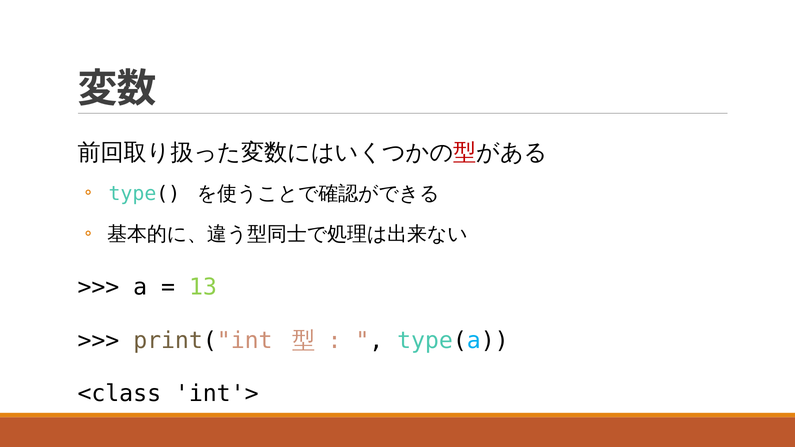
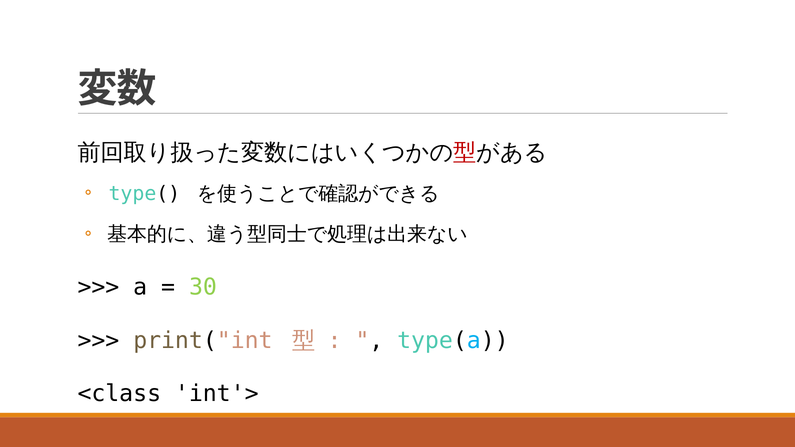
13: 13 -> 30 (203, 287)
